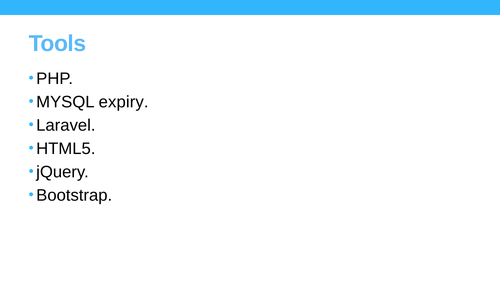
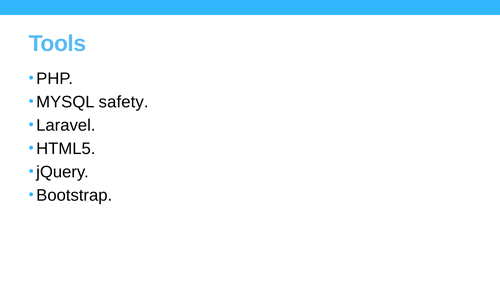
expiry: expiry -> safety (124, 102)
